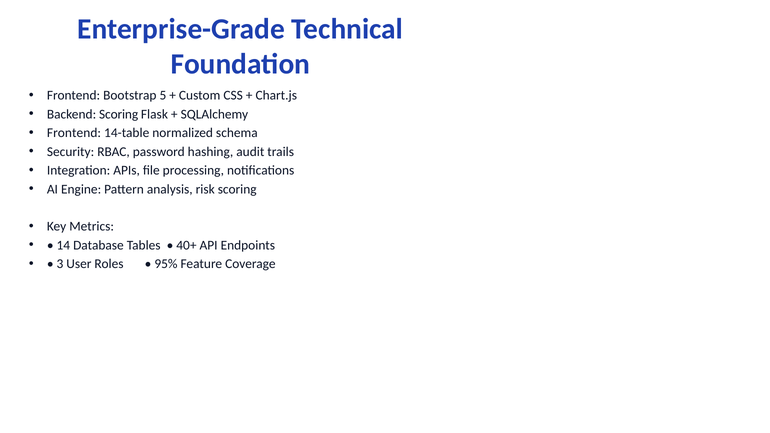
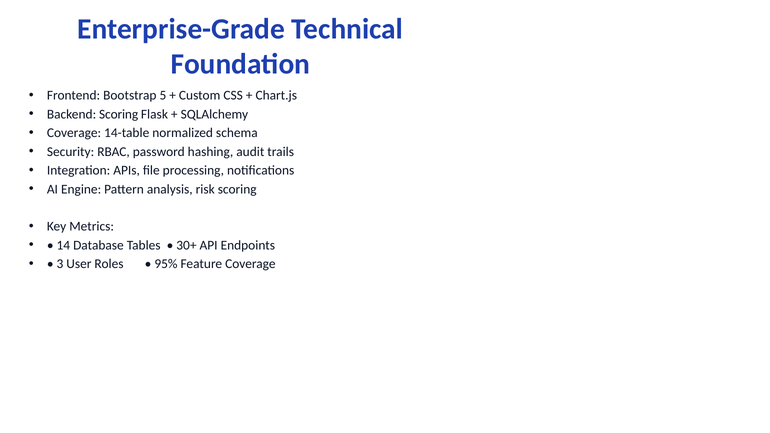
Frontend: Frontend -> Coverage (74, 133)
40+: 40+ -> 30+ (186, 245)
